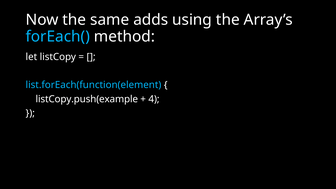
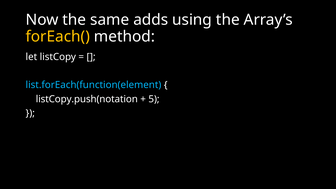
forEach( colour: light blue -> yellow (58, 37)
listCopy.push(example: listCopy.push(example -> listCopy.push(notation (87, 99)
4: 4 -> 5 (154, 99)
